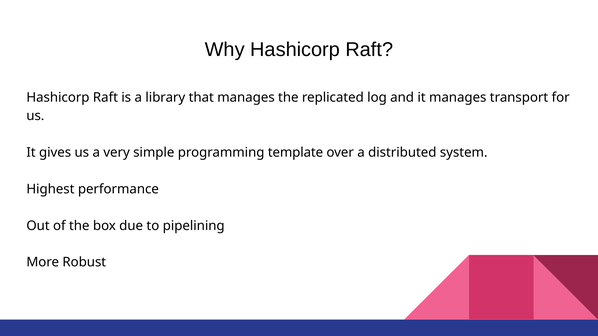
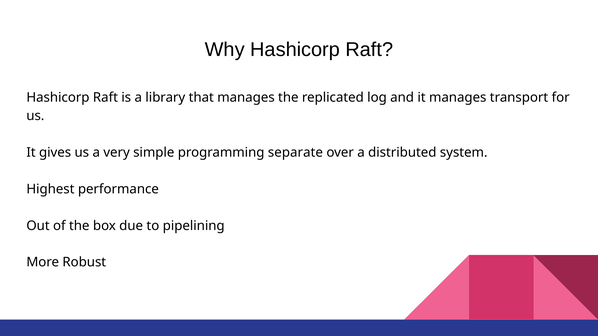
template: template -> separate (295, 153)
